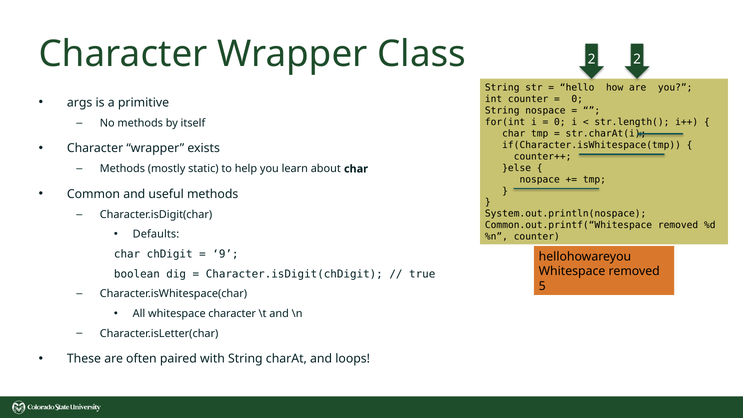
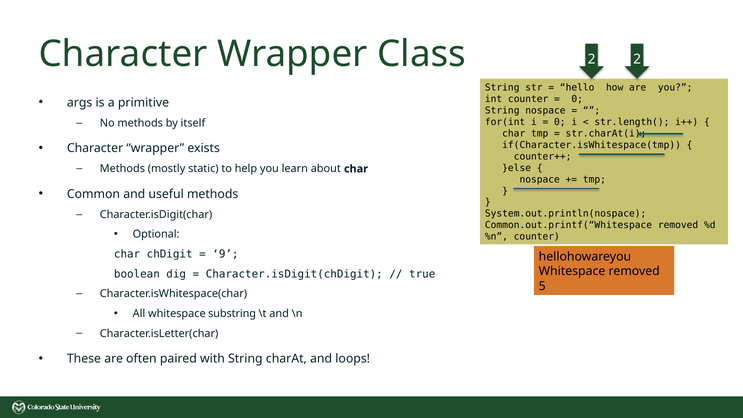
Defaults: Defaults -> Optional (156, 234)
whitespace character: character -> substring (232, 314)
